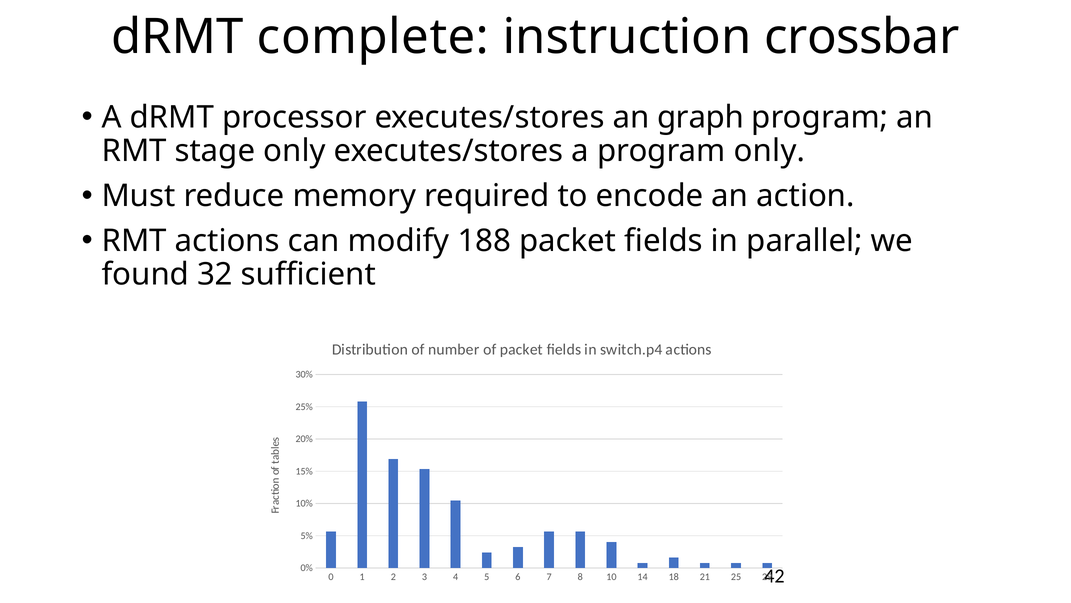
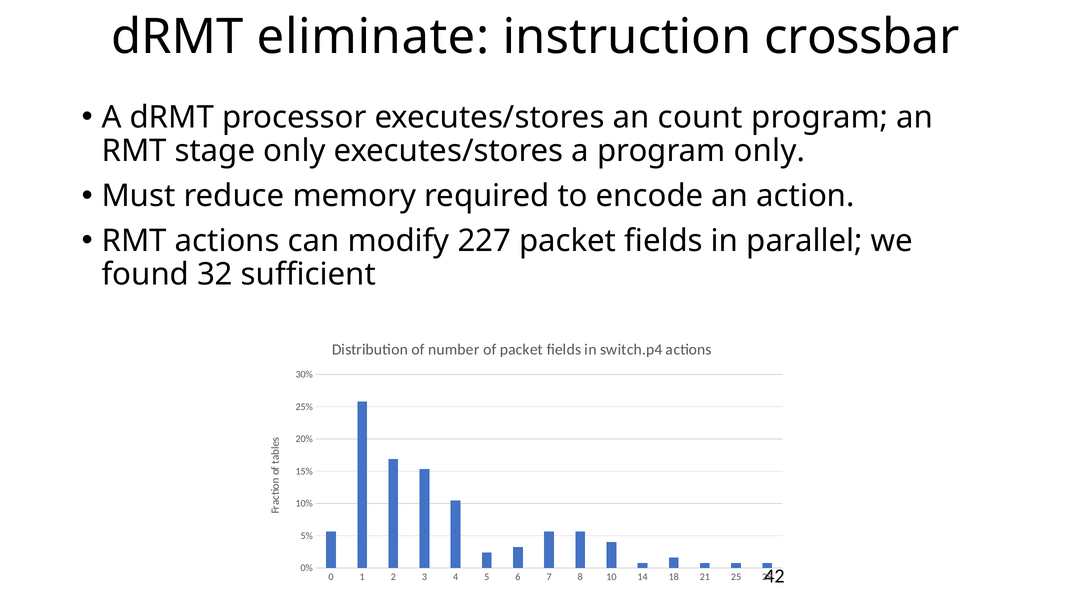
complete: complete -> eliminate (373, 37)
graph: graph -> count (700, 117)
188: 188 -> 227 (484, 241)
